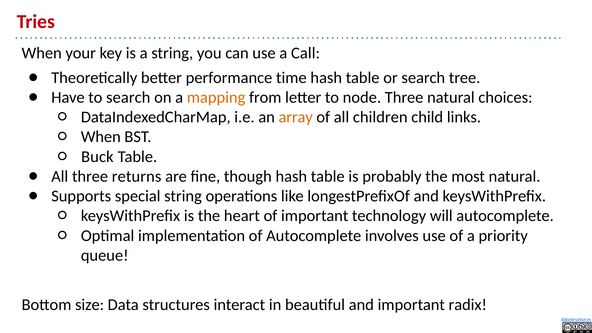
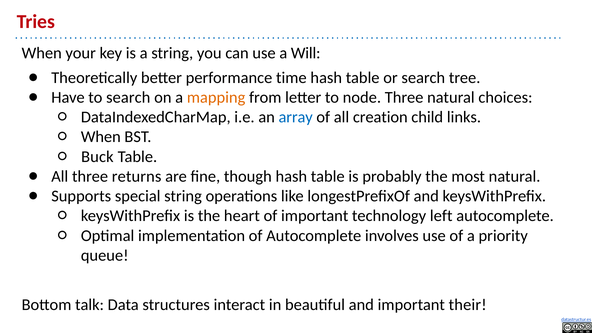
Call: Call -> Will (306, 53)
array colour: orange -> blue (296, 117)
children: children -> creation (380, 117)
will: will -> left (441, 216)
size: size -> talk (90, 305)
radix: radix -> their (468, 305)
